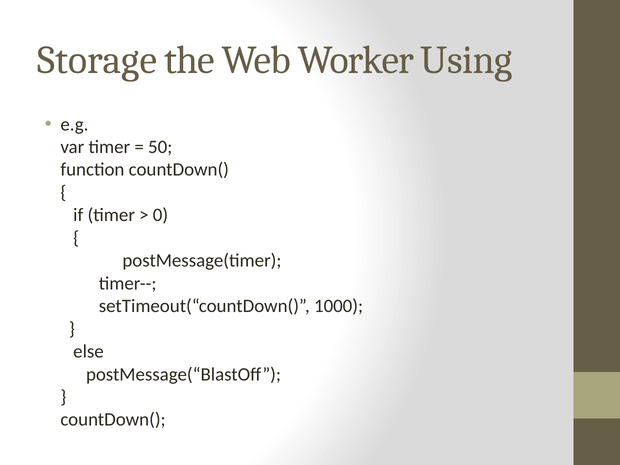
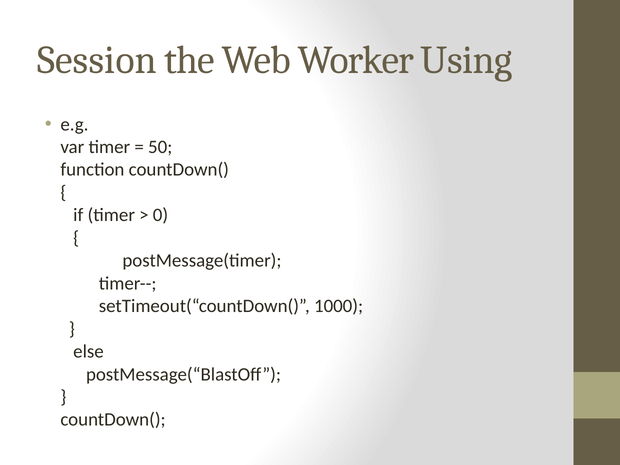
Storage: Storage -> Session (97, 60)
